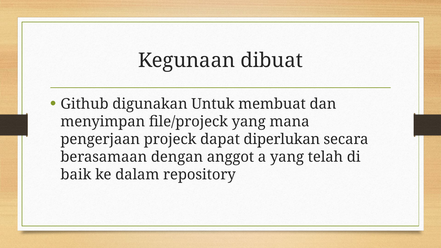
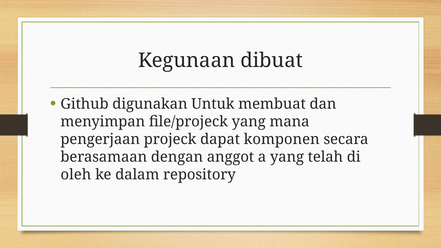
diperlukan: diperlukan -> komponen (282, 139)
baik: baik -> oleh (76, 175)
